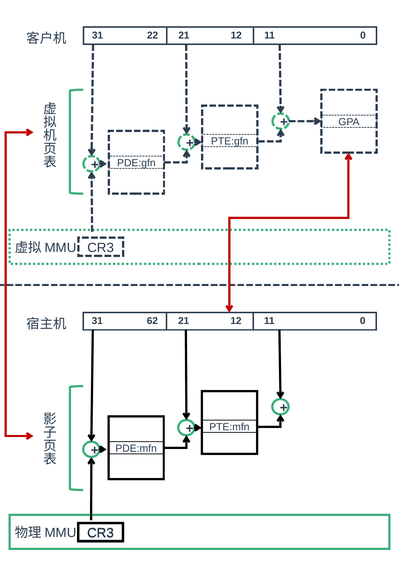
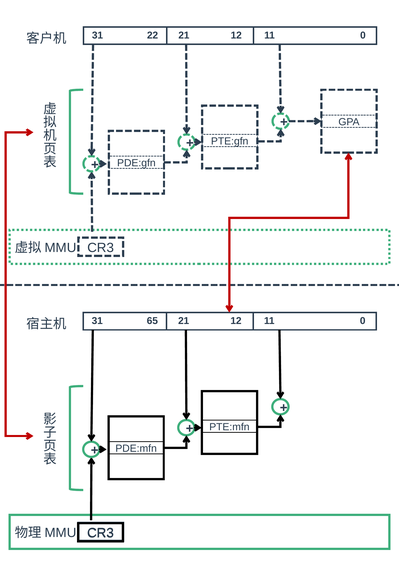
62: 62 -> 65 (152, 321)
